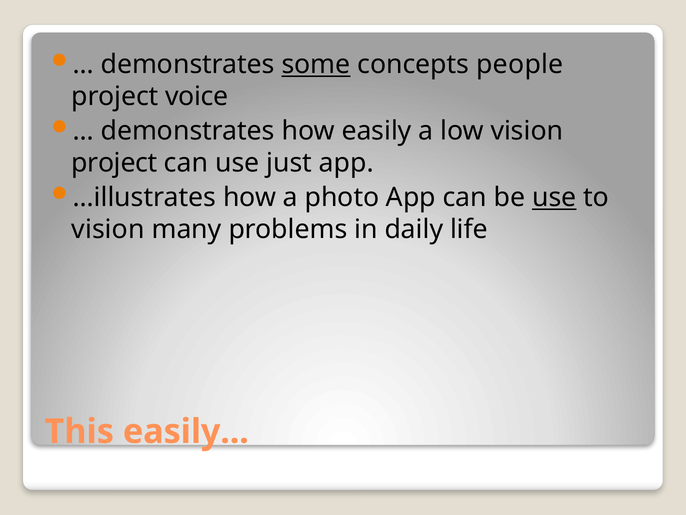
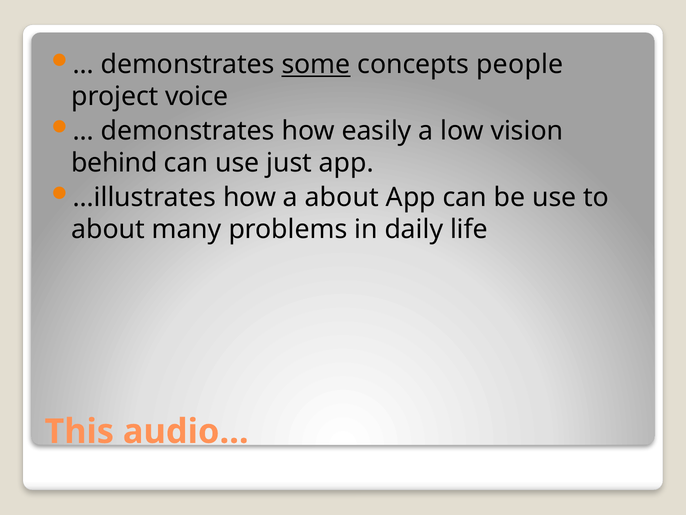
project: project -> behind (114, 163)
a photo: photo -> about (342, 197)
use underline: present -> none (554, 197)
vision: vision -> about (108, 229)
This easily: easily -> audio (186, 431)
